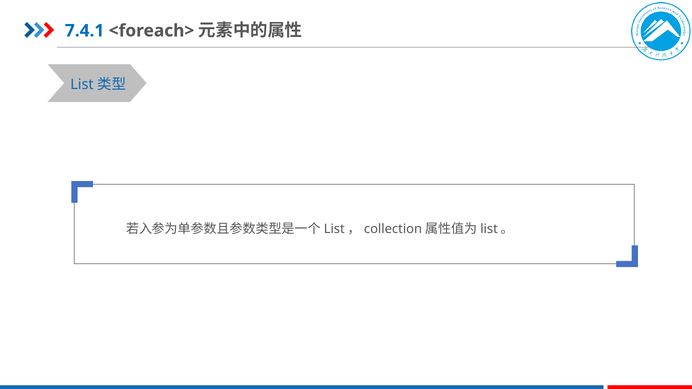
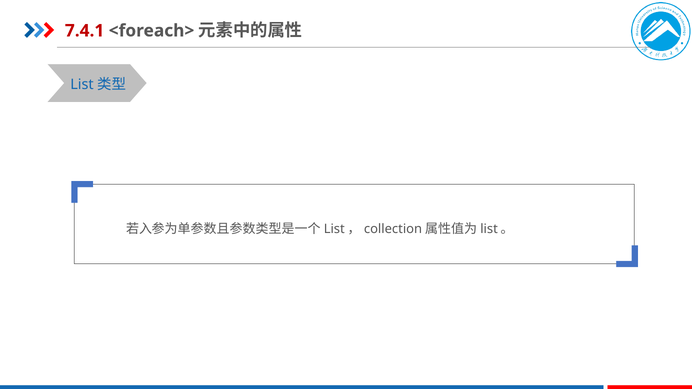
7.4.1 colour: blue -> red (85, 31)
